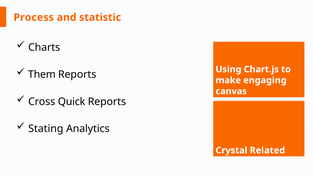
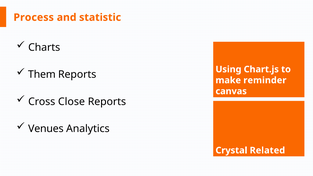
engaging: engaging -> reminder (265, 80)
Quick: Quick -> Close (71, 102)
Stating: Stating -> Venues (46, 129)
